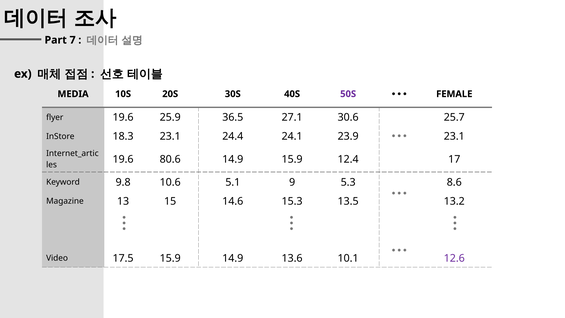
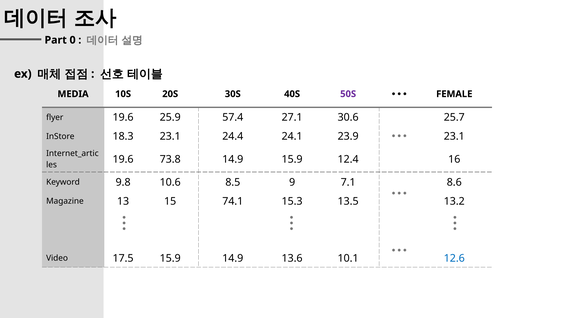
7: 7 -> 0 (73, 40)
36.5: 36.5 -> 57.4 (233, 117)
80.6: 80.6 -> 73.8 (170, 159)
17: 17 -> 16 (454, 159)
5.1: 5.1 -> 8.5 (233, 182)
5.3: 5.3 -> 7.1 (348, 182)
14.6: 14.6 -> 74.1 (233, 201)
12.6 colour: purple -> blue (454, 258)
